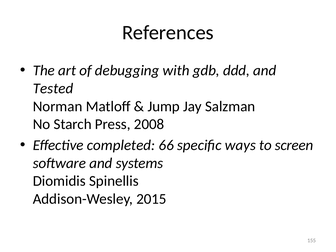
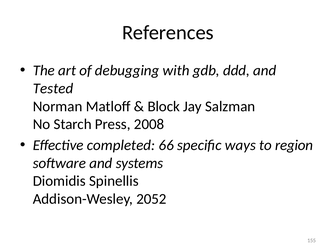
Jump: Jump -> Block (164, 106)
screen: screen -> region (294, 145)
2015: 2015 -> 2052 (151, 199)
